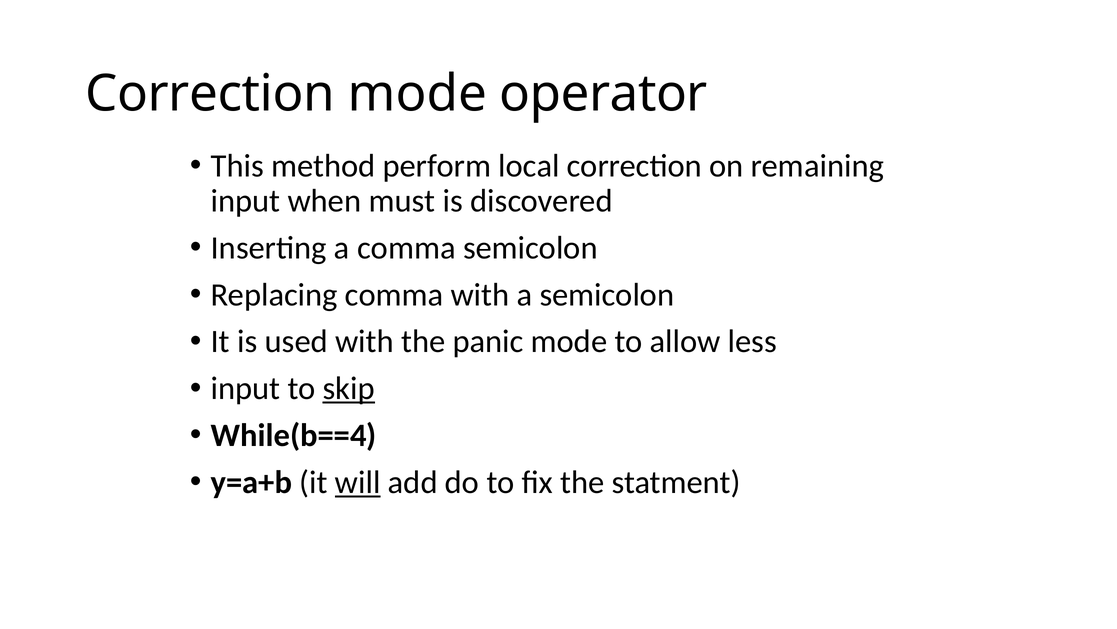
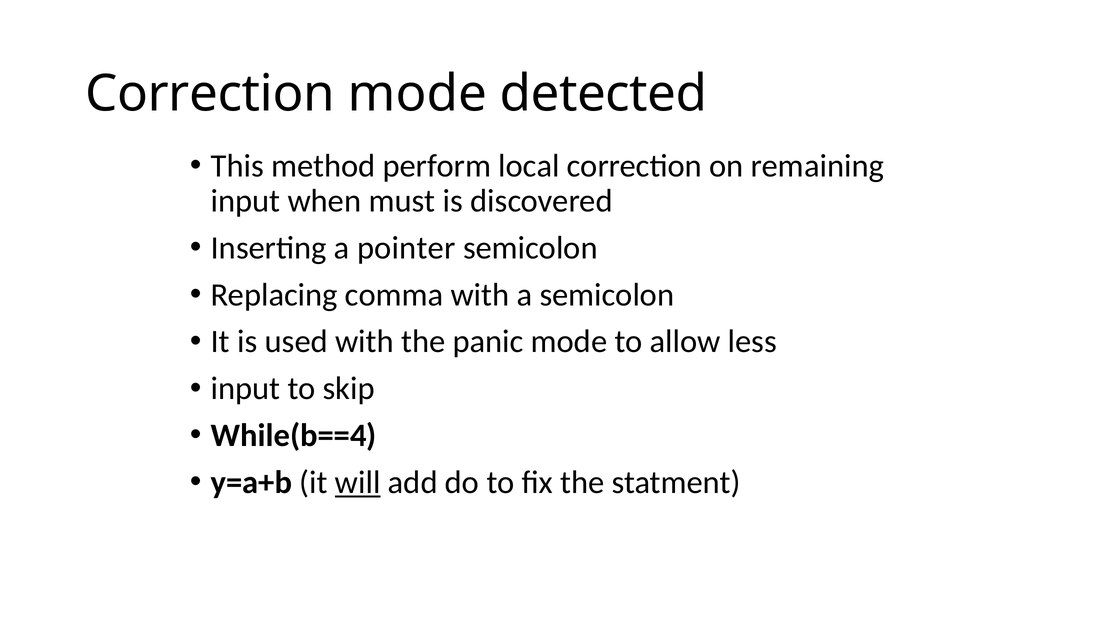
operator: operator -> detected (604, 94)
a comma: comma -> pointer (406, 248)
skip underline: present -> none (349, 388)
